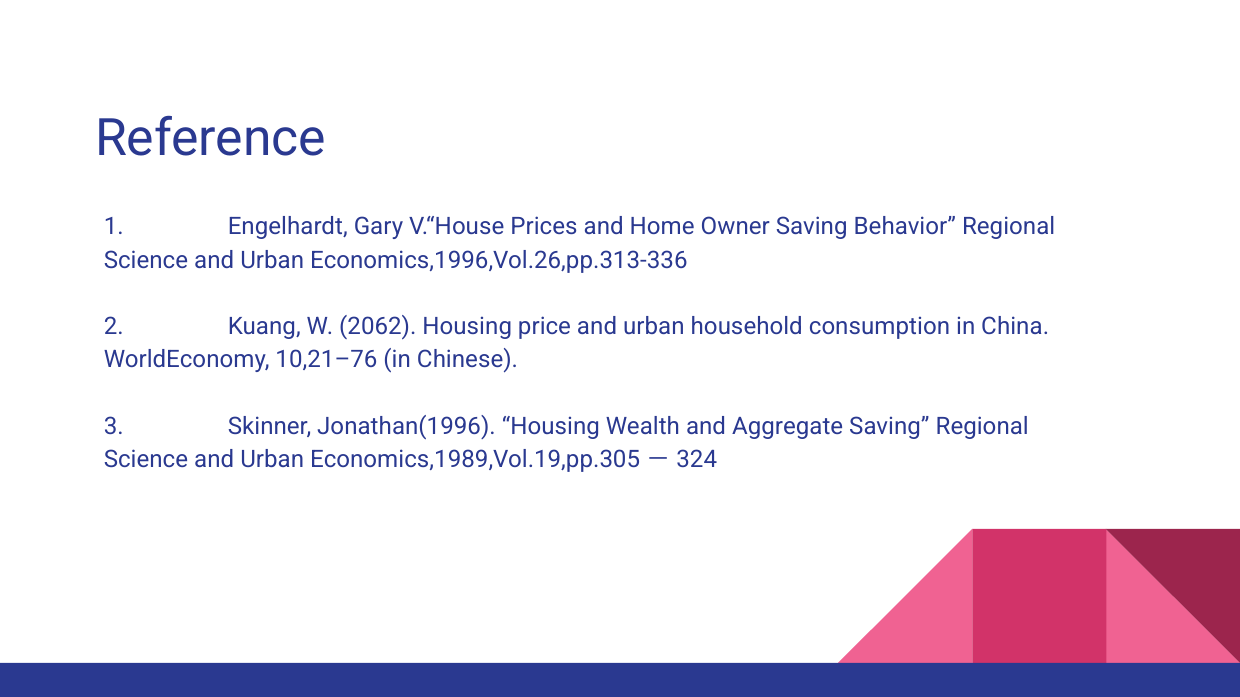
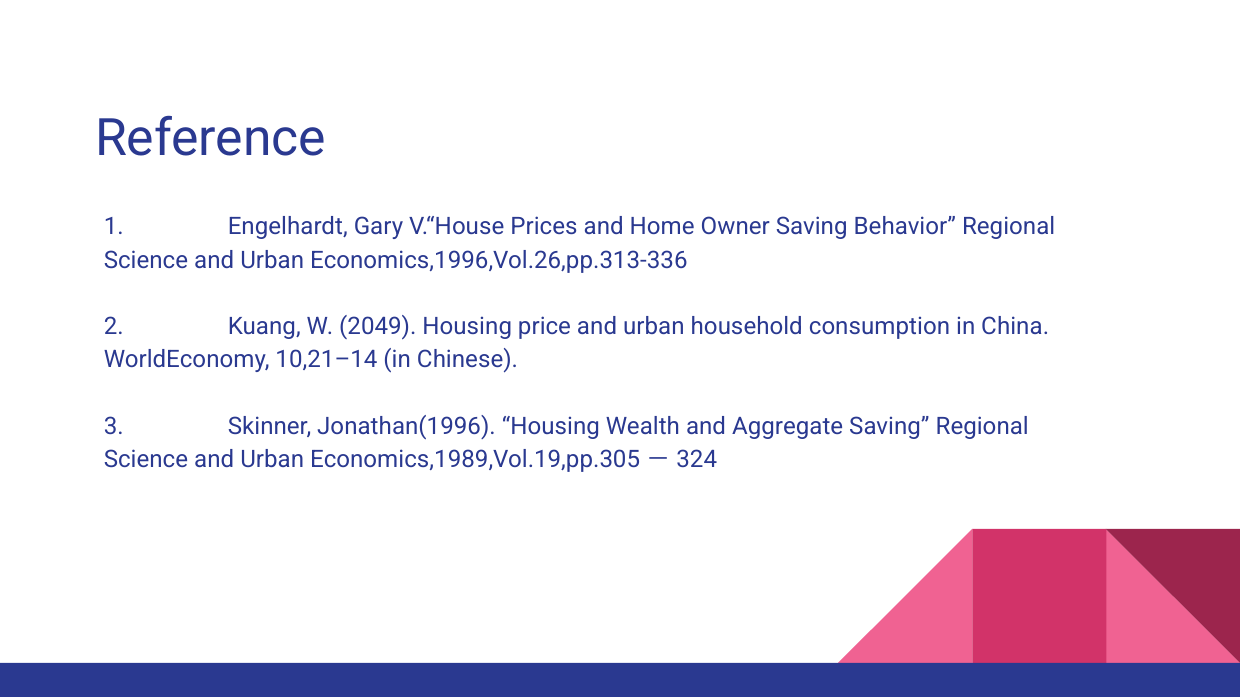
2062: 2062 -> 2049 (378, 327)
10,21–76: 10,21–76 -> 10,21–14 (327, 360)
